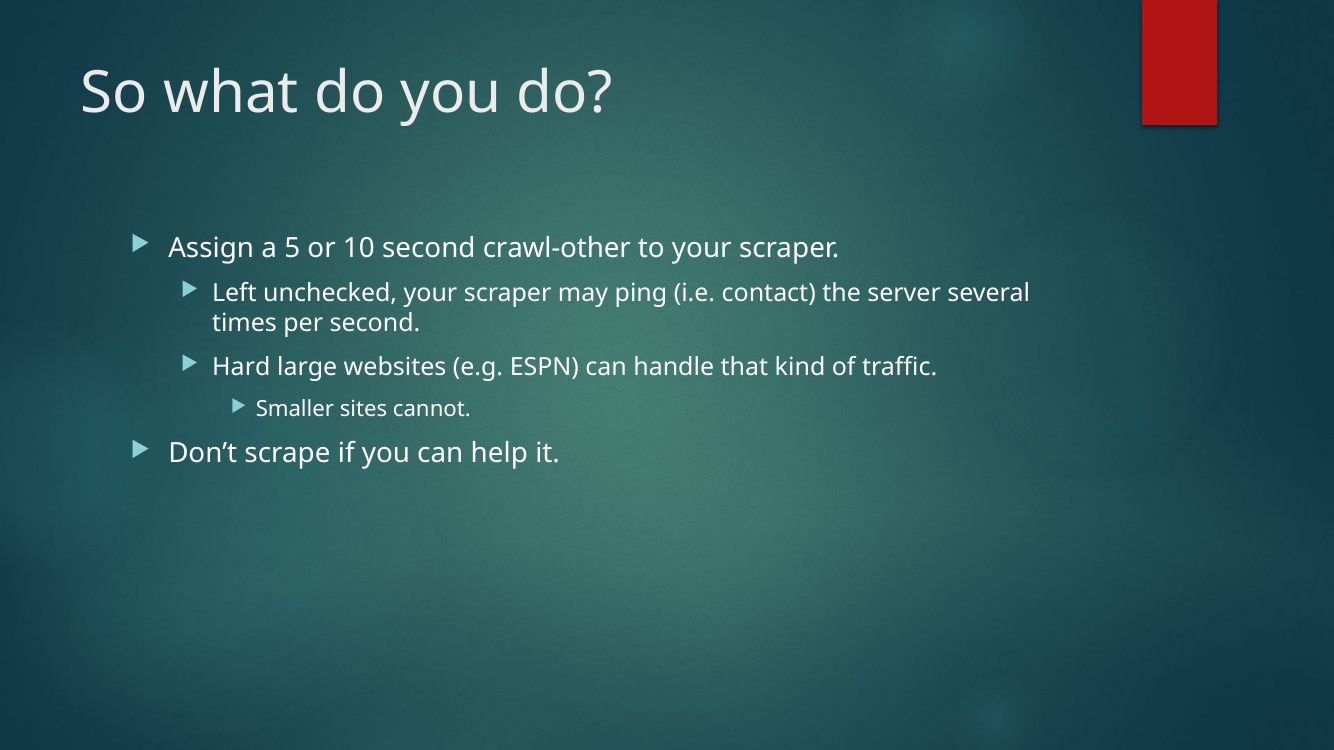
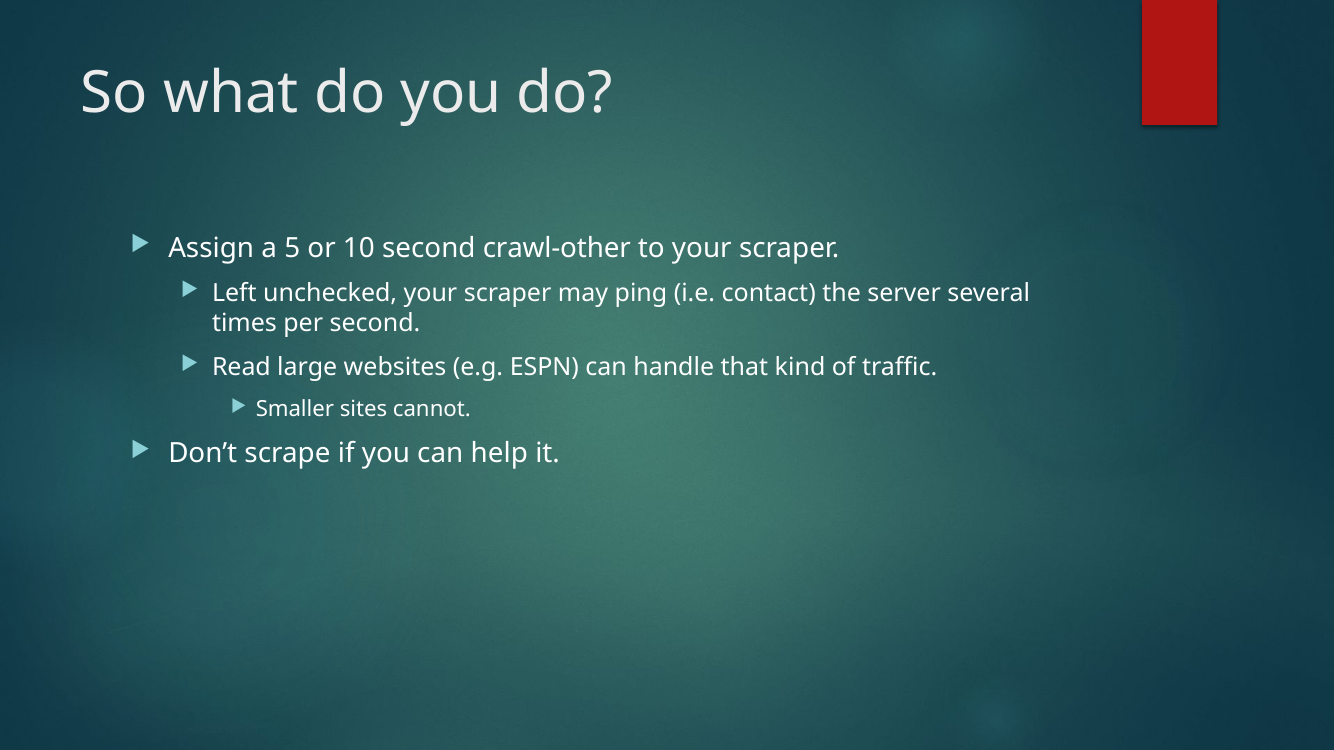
Hard: Hard -> Read (241, 368)
